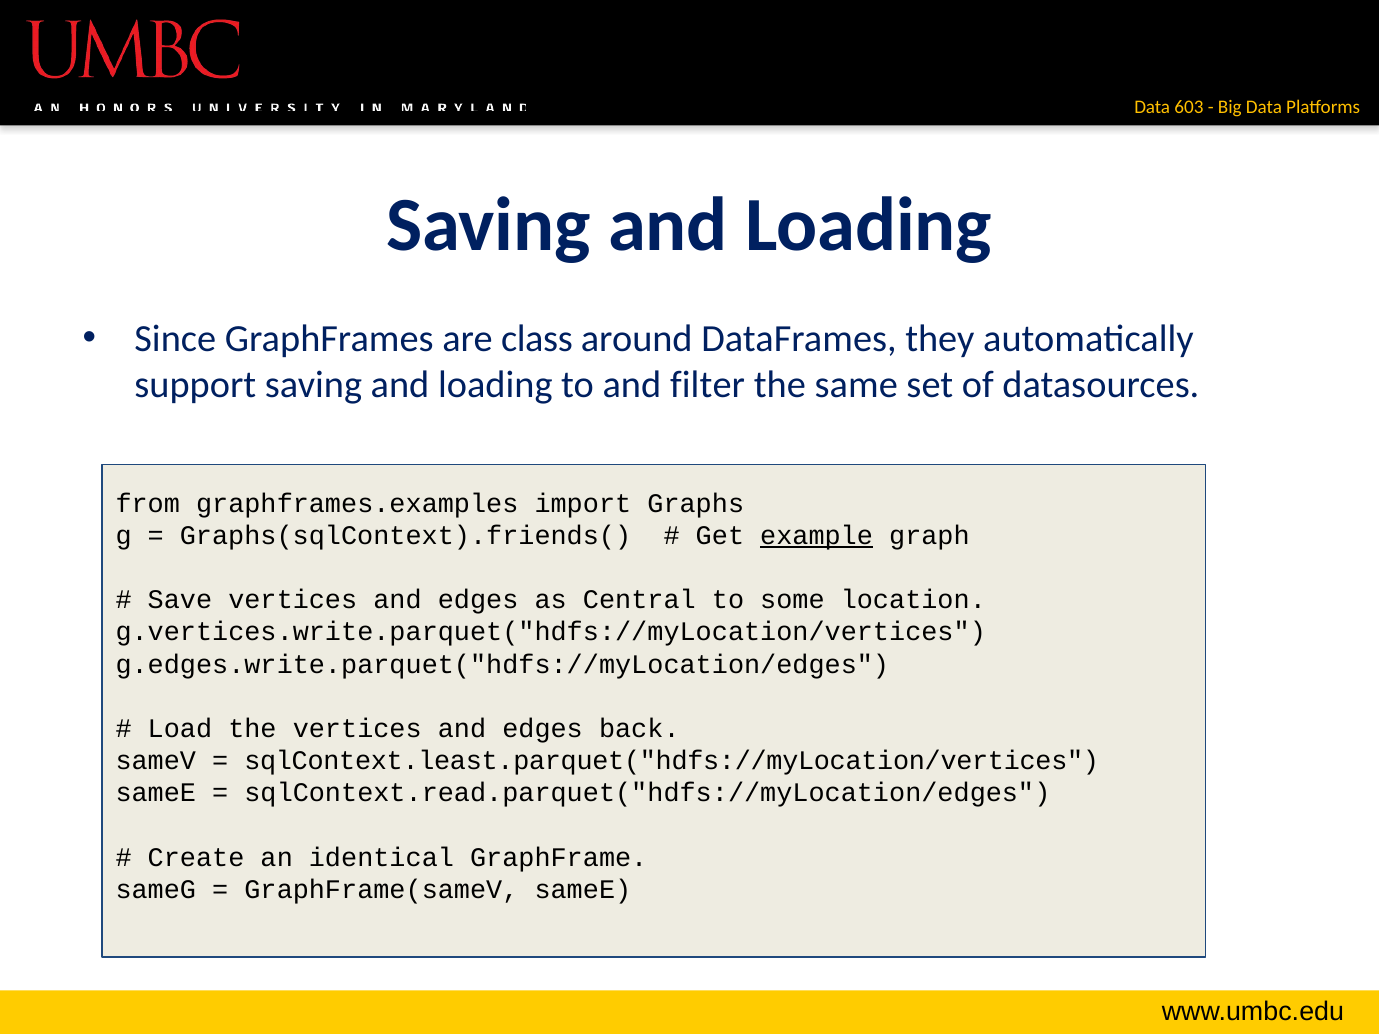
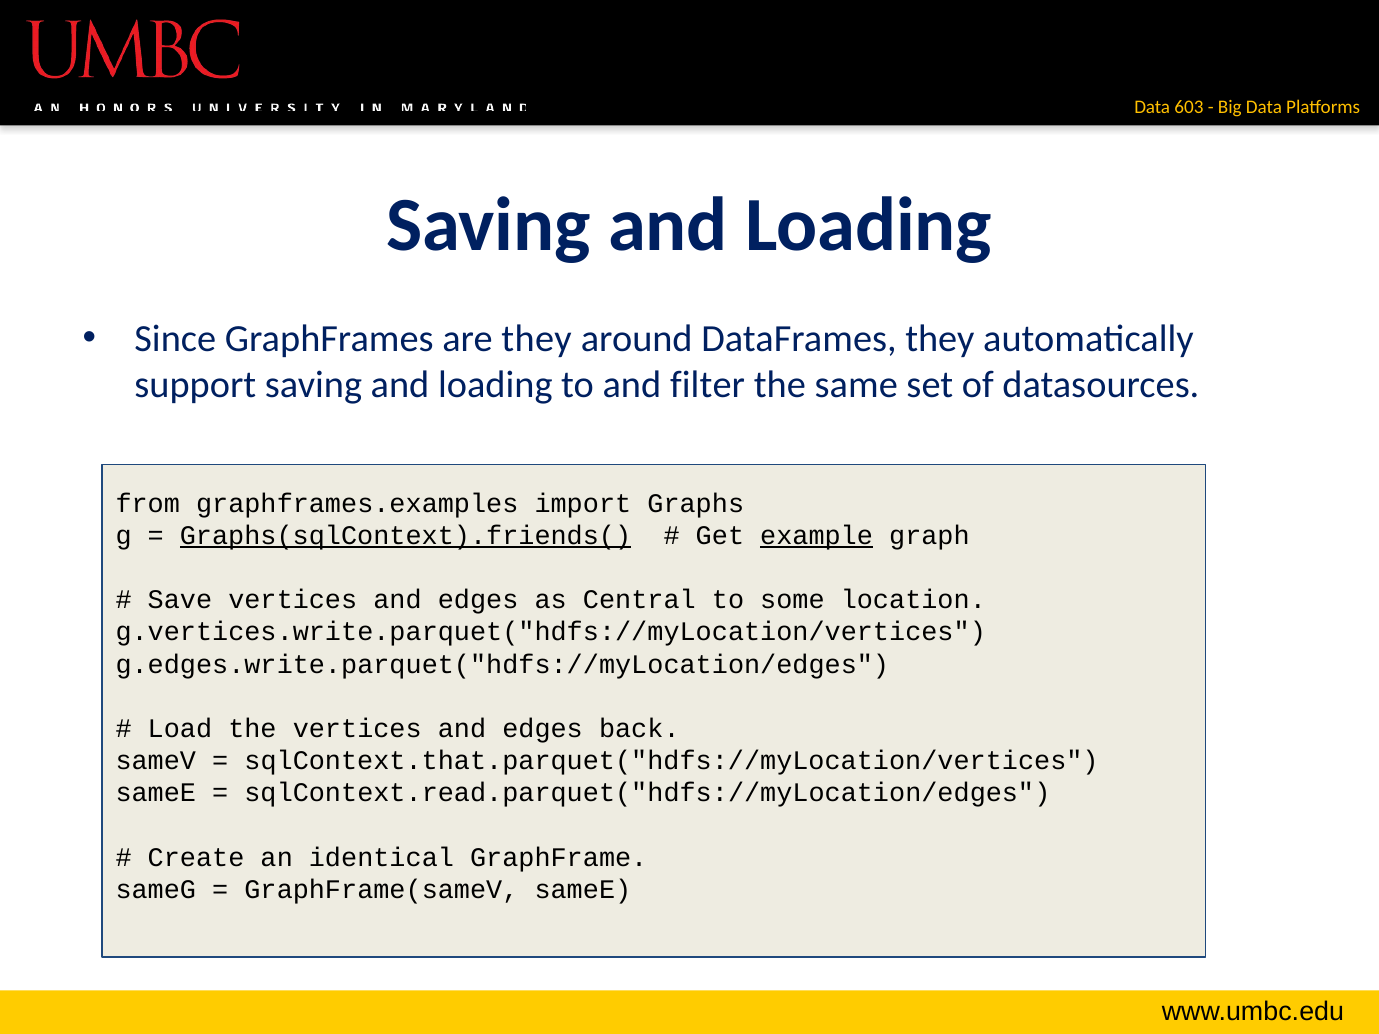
are class: class -> they (537, 339)
Graphs(sqlContext).friends( underline: none -> present (406, 536)
sqlContext.least.parquet("hdfs://myLocation/vertices: sqlContext.least.parquet("hdfs://myLocation/vertices -> sqlContext.that.parquet("hdfs://myLocation/vertices (671, 761)
